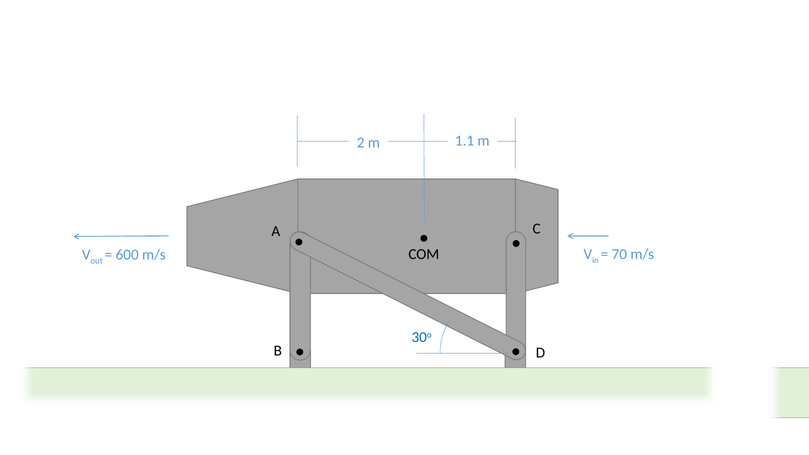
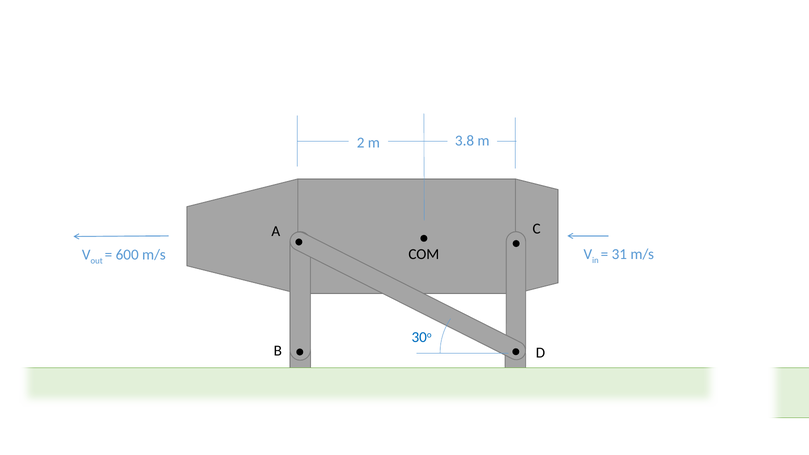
1.1: 1.1 -> 3.8 (465, 141)
70: 70 -> 31 (619, 254)
